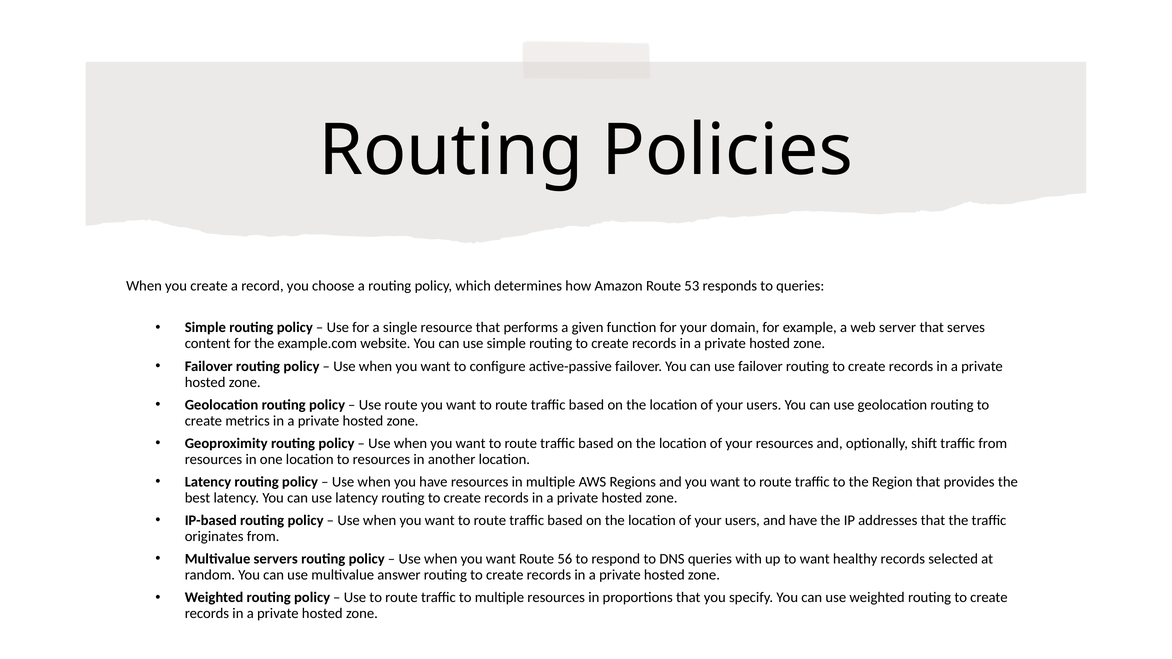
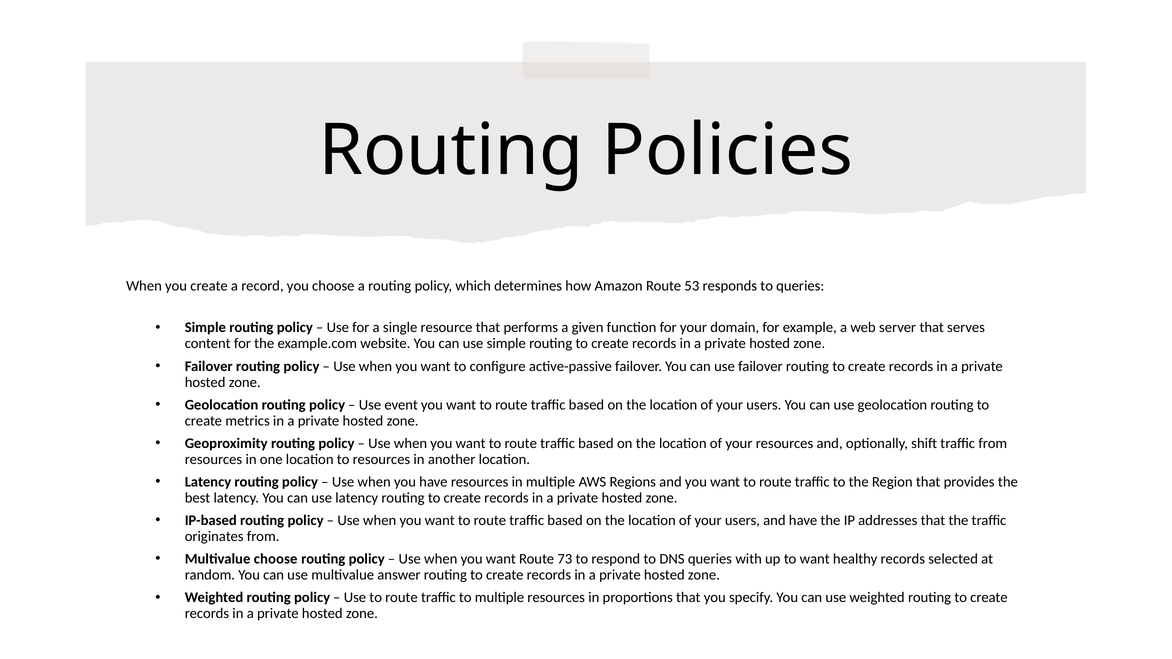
Use route: route -> event (401, 405)
Multivalue servers: servers -> choose (276, 559)
56: 56 -> 73 (565, 559)
